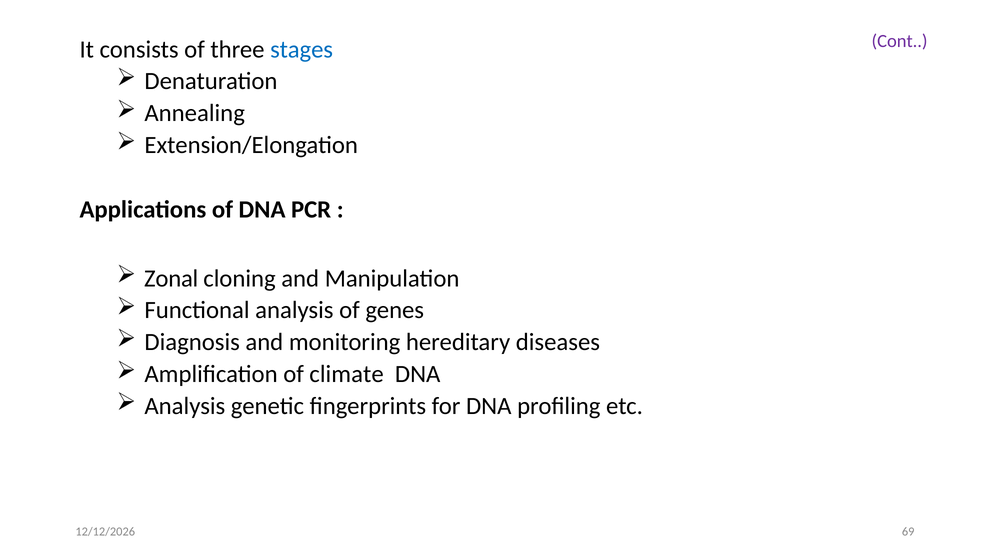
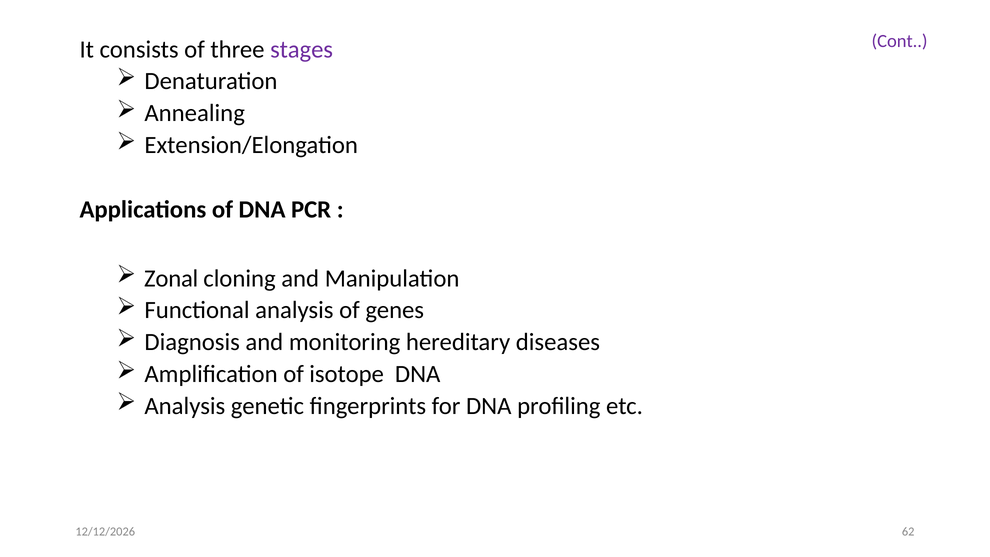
stages colour: blue -> purple (302, 49)
climate: climate -> isotope (347, 374)
69: 69 -> 62 (908, 532)
